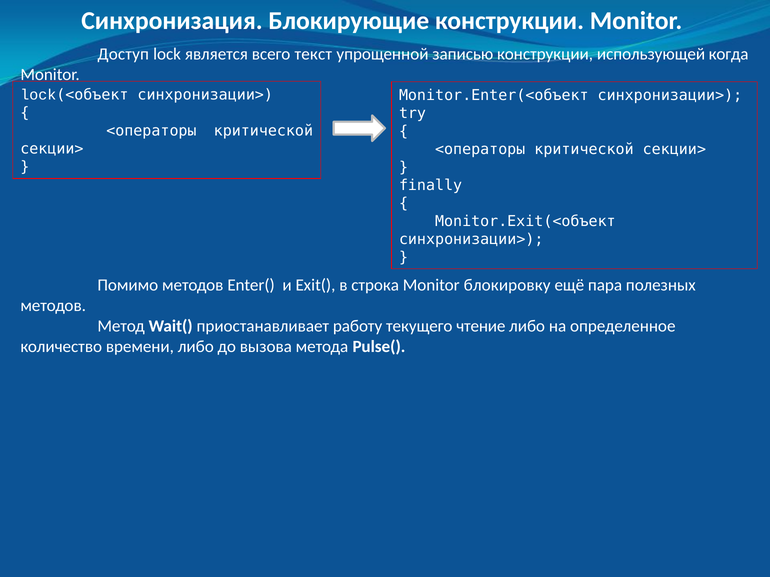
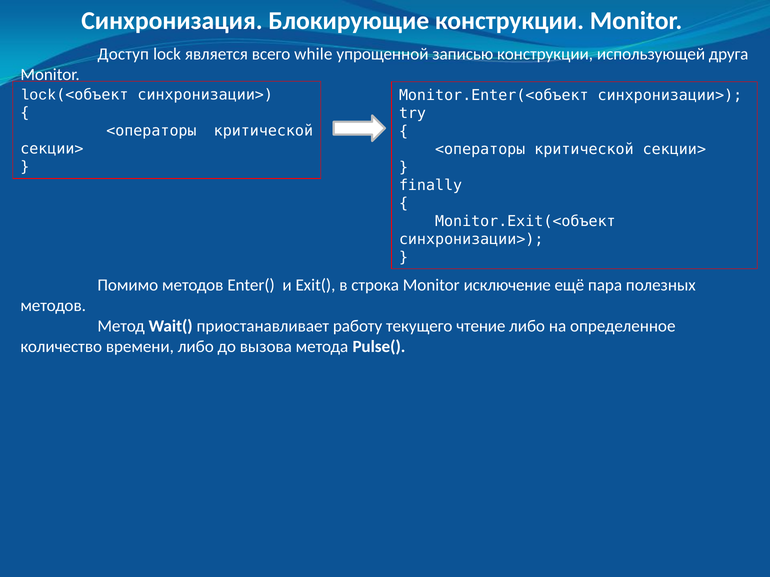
текст: текст -> while (313, 54)
когда: когда -> друга (729, 54)
блокировку: блокировку -> исключение (507, 285)
